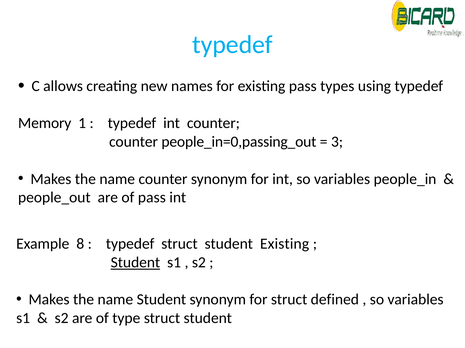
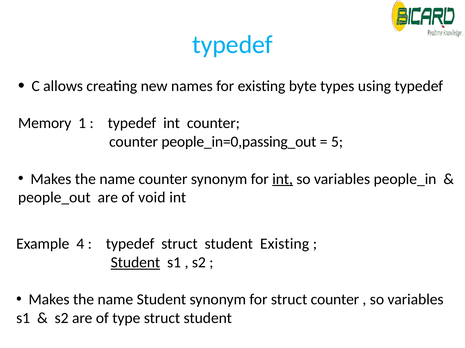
existing pass: pass -> byte (303, 86)
3: 3 -> 5 (337, 142)
int underline: none -> present (283, 179)
of pass: pass -> void (152, 198)
8: 8 -> 4 (80, 244)
struct defined: defined -> counter (335, 300)
